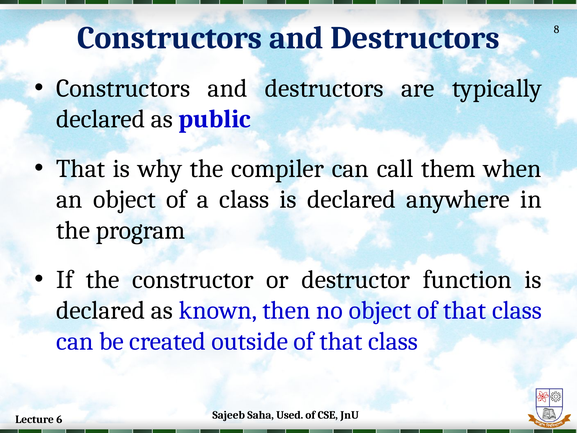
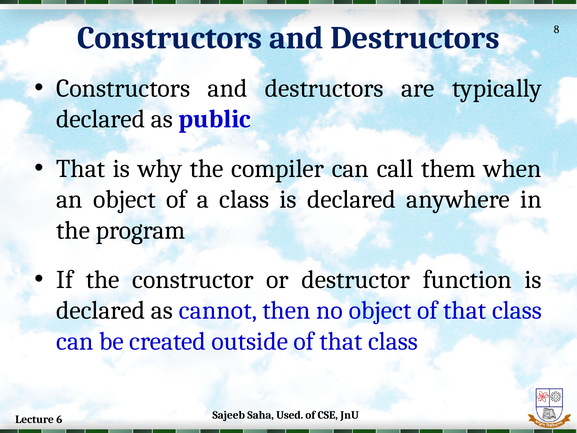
known: known -> cannot (218, 310)
